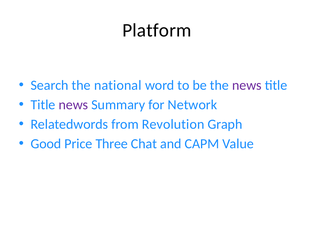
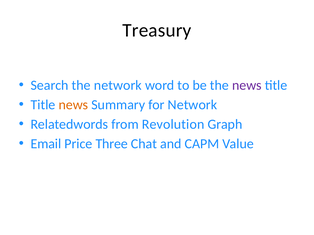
Platform: Platform -> Treasury (157, 30)
the national: national -> network (118, 85)
news colour: purple -> orange (73, 105)
Good: Good -> Email (46, 144)
